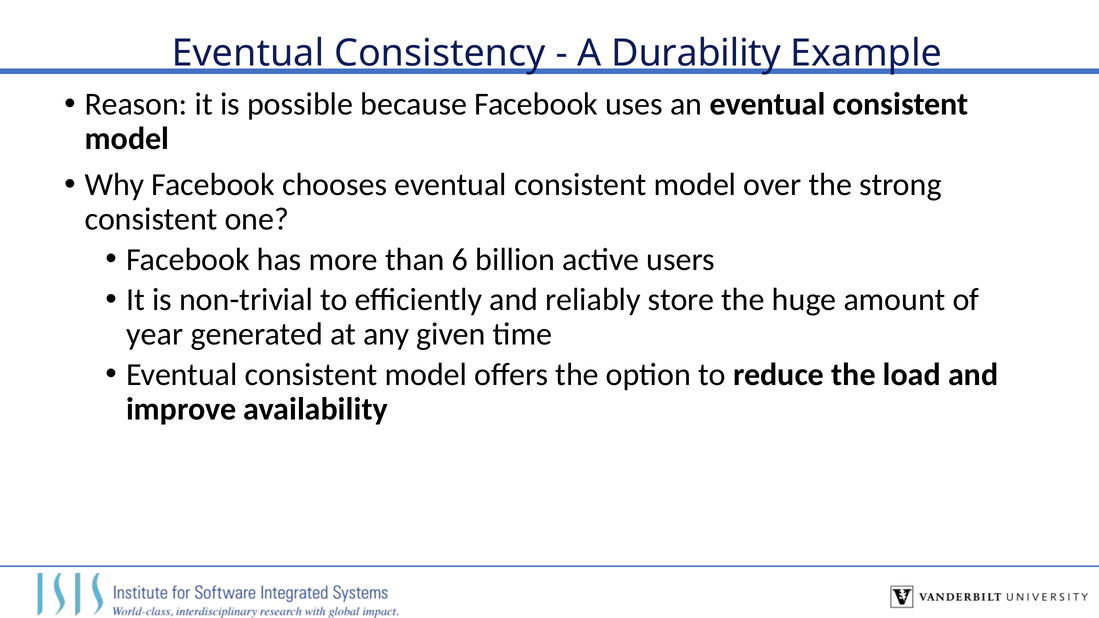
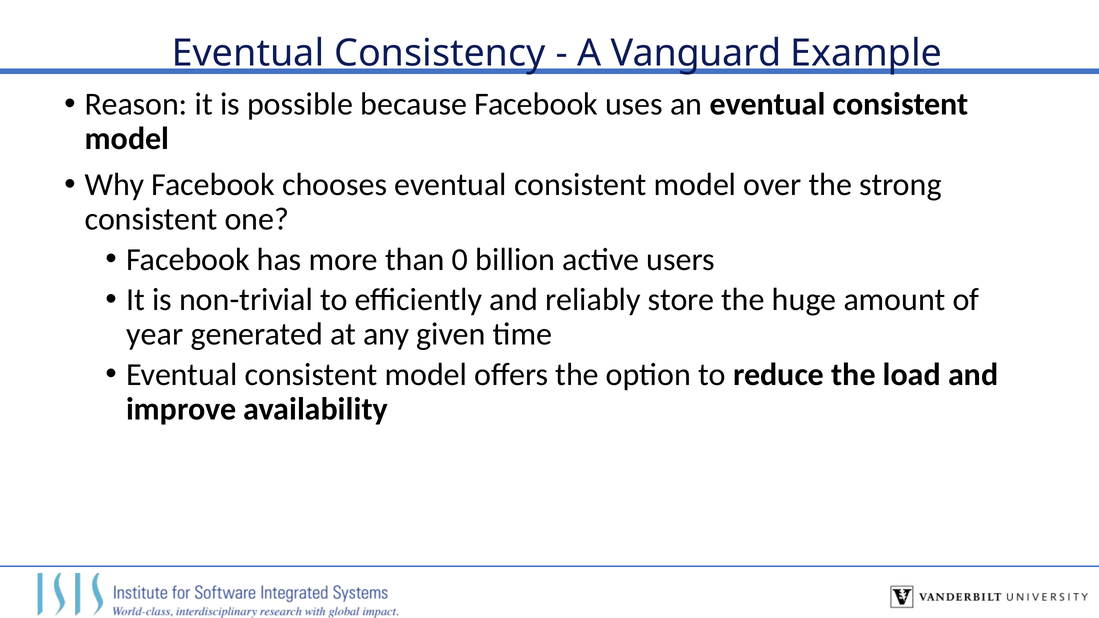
Durability: Durability -> Vanguard (696, 53)
6: 6 -> 0 (460, 260)
